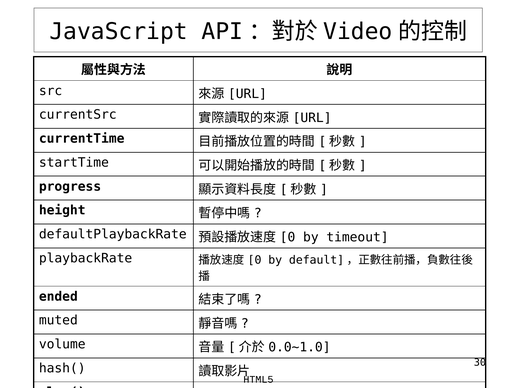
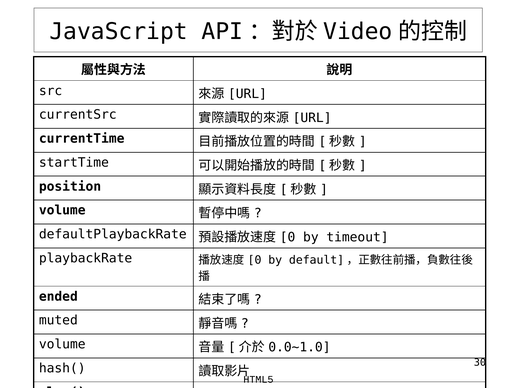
progress: progress -> position (70, 186)
height: height -> volume (62, 210)
